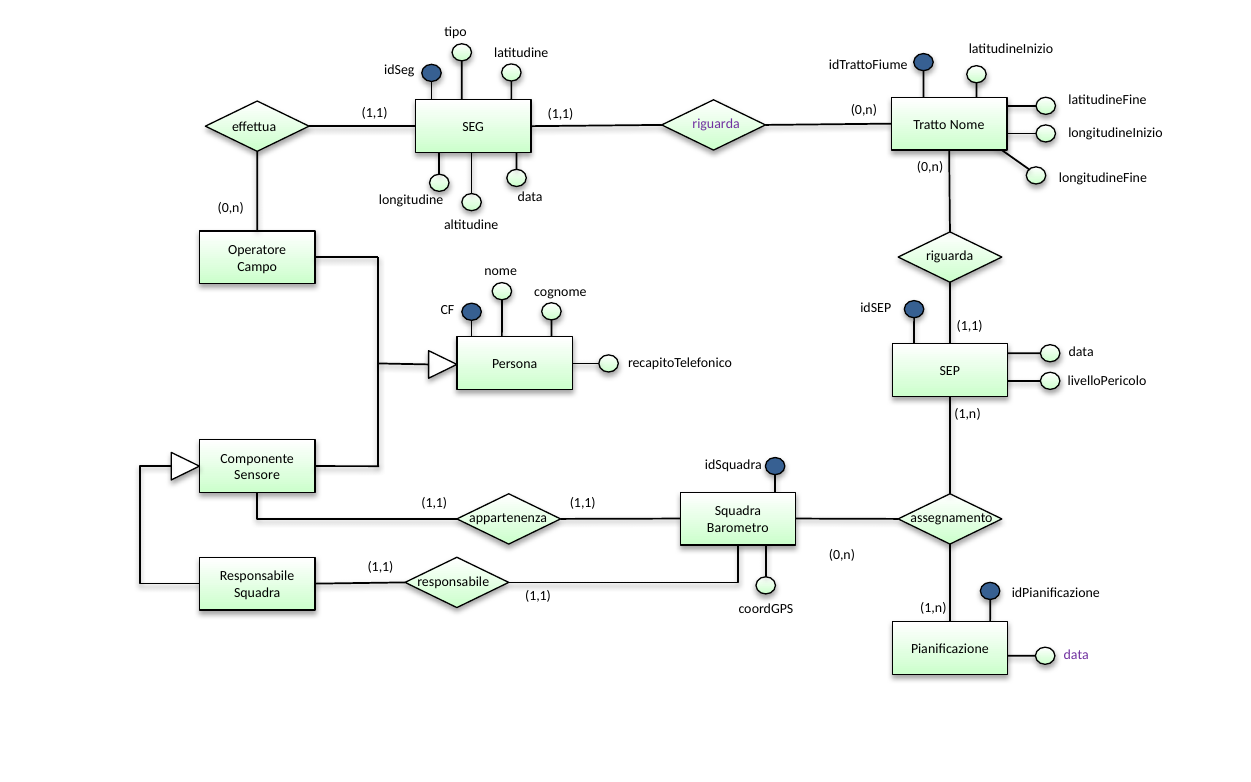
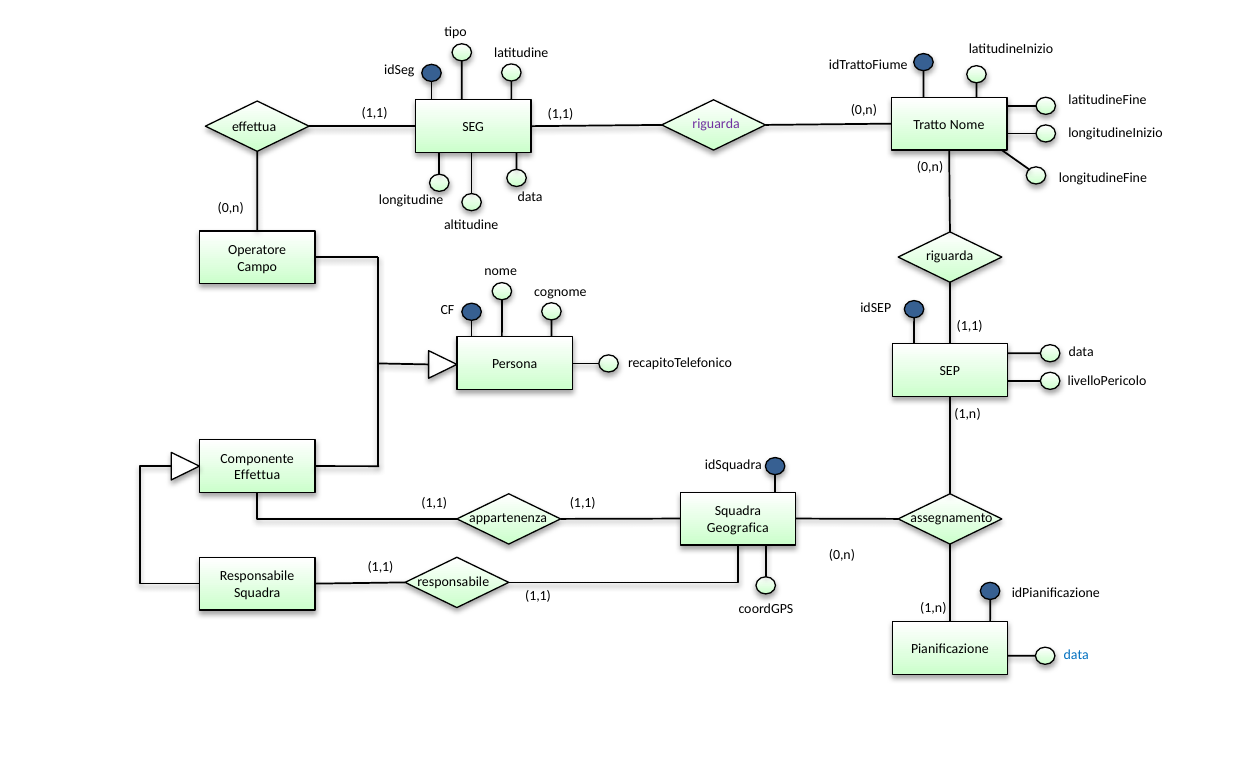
Sensore: Sensore -> Effettua (257, 475)
Barometro: Barometro -> Geografica (738, 528)
data colour: purple -> blue (1076, 655)
